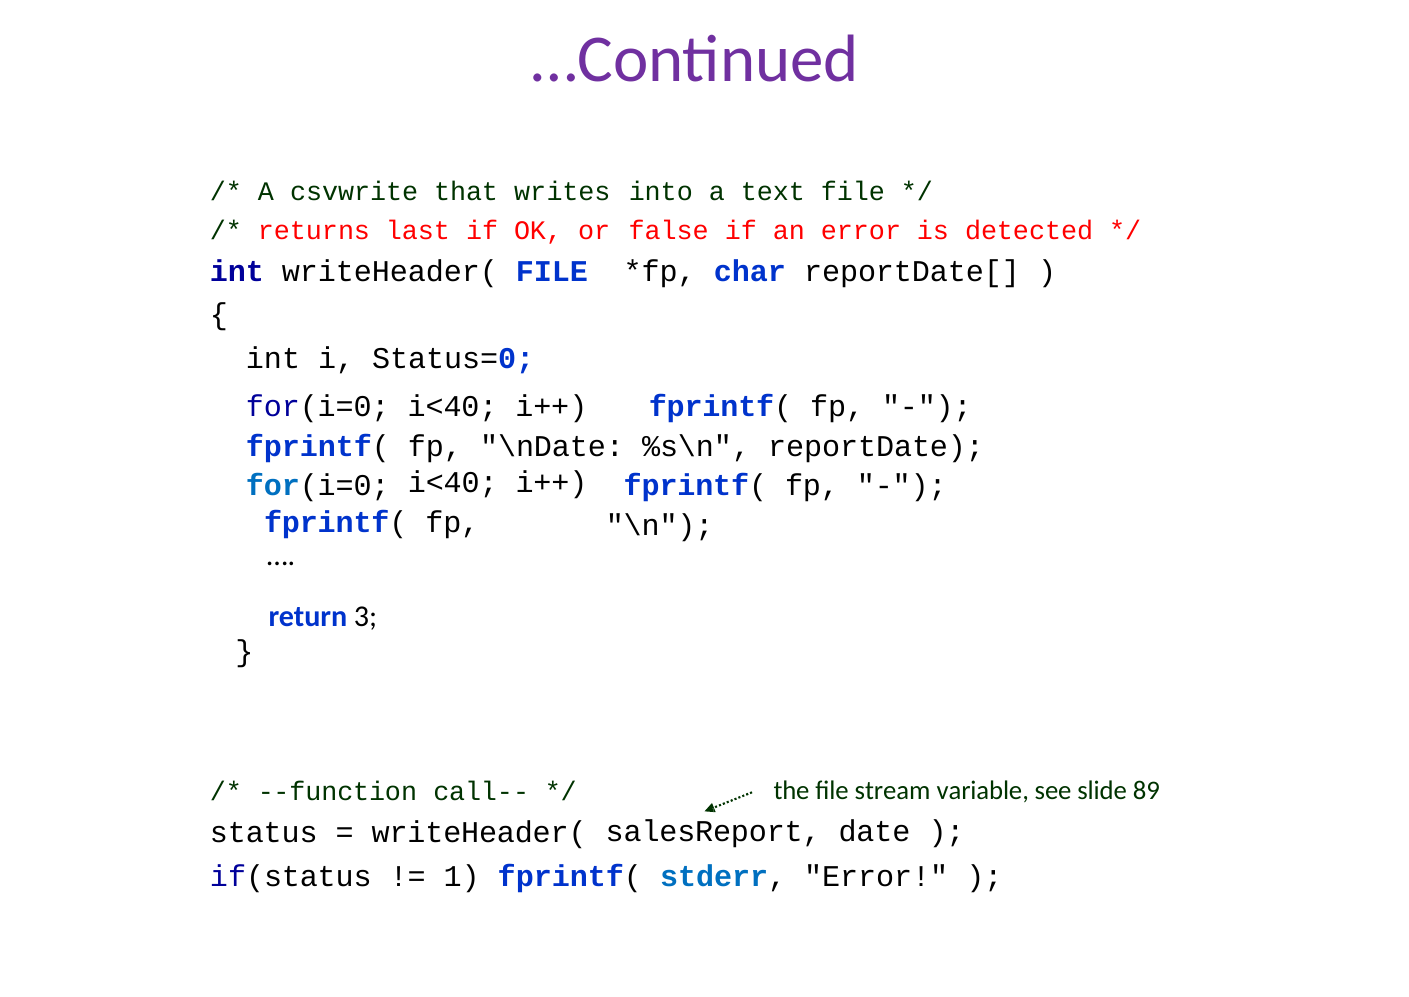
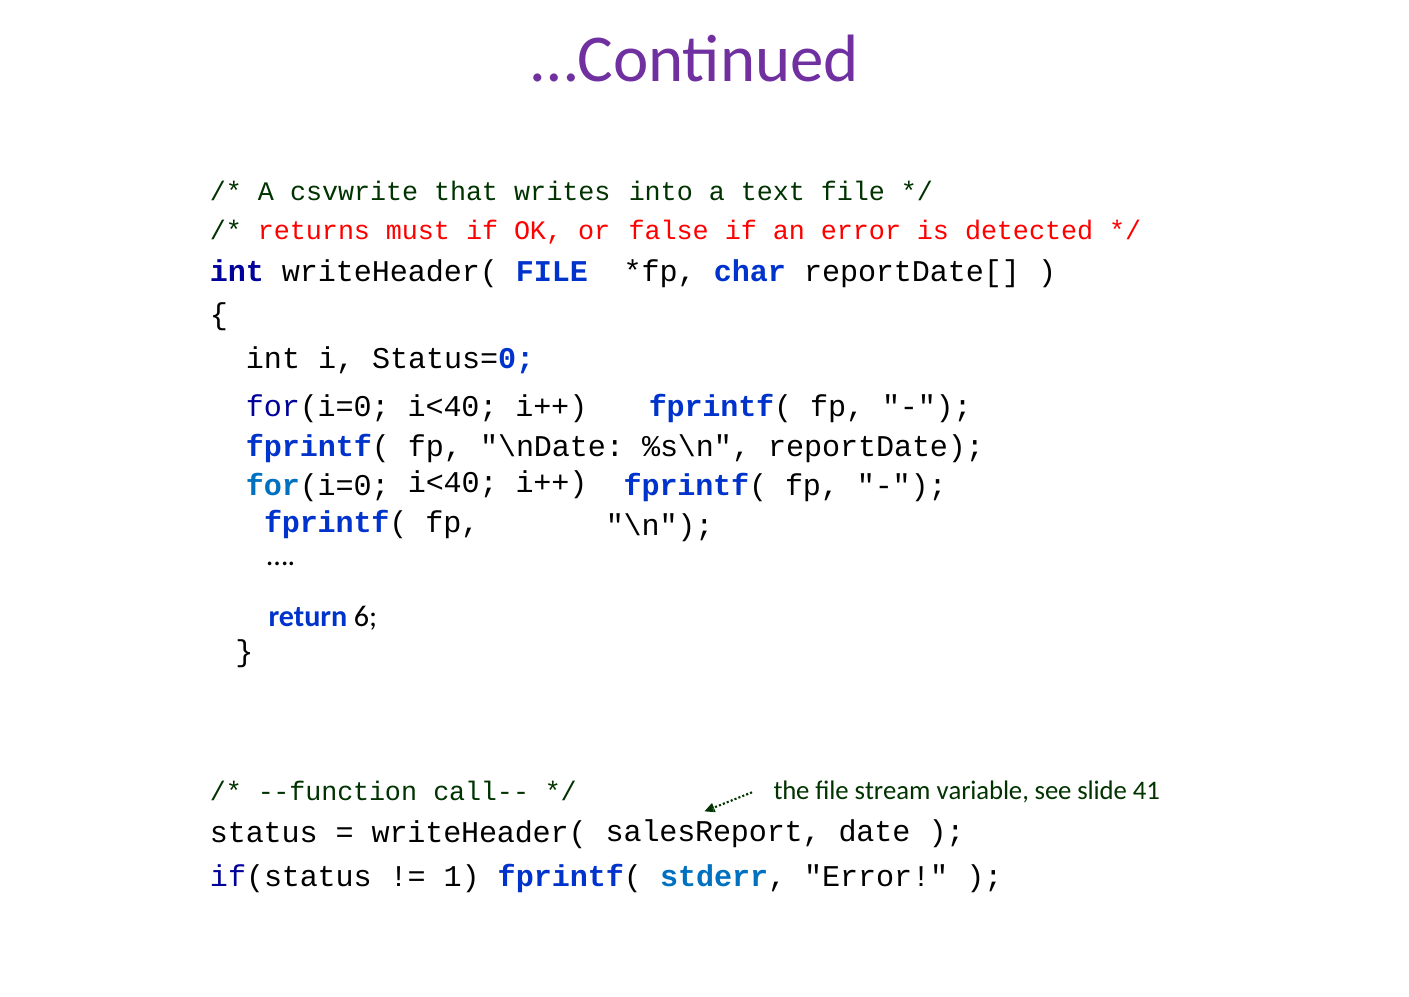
last: last -> must (418, 230)
3: 3 -> 6 (366, 616)
89: 89 -> 41 (1146, 791)
